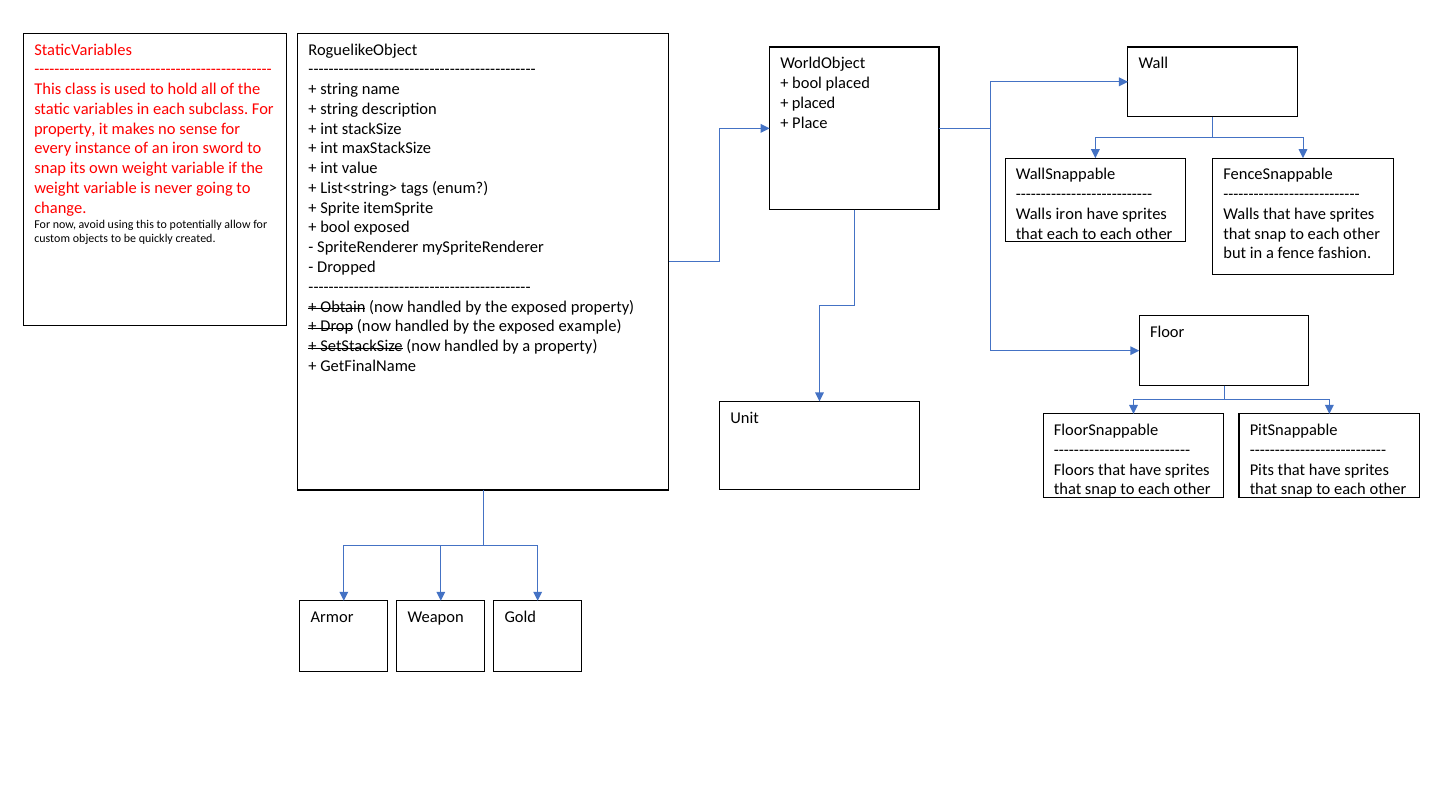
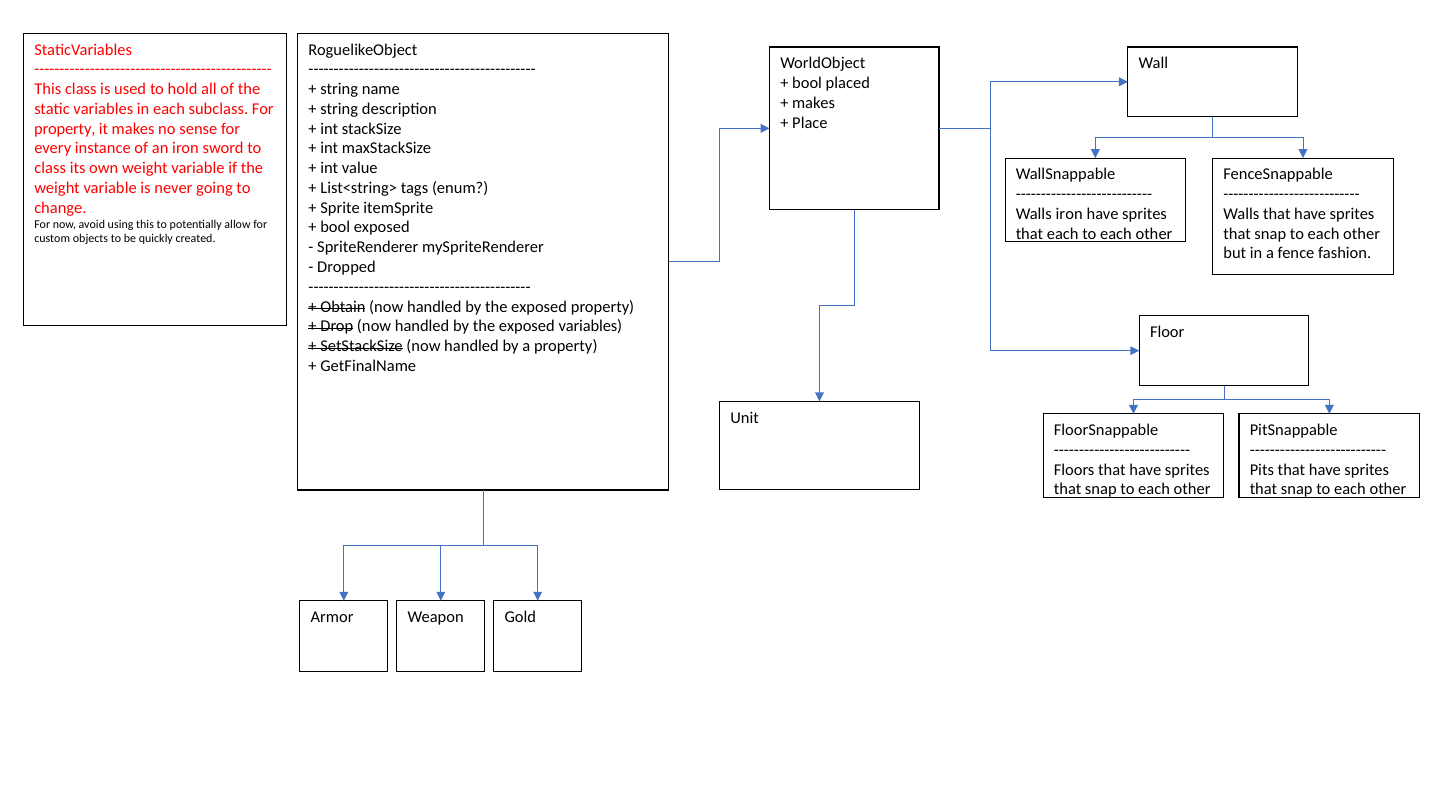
placed: placed -> makes (814, 103)
snap: snap -> class (50, 168)
exposed example: example -> variables (590, 327)
